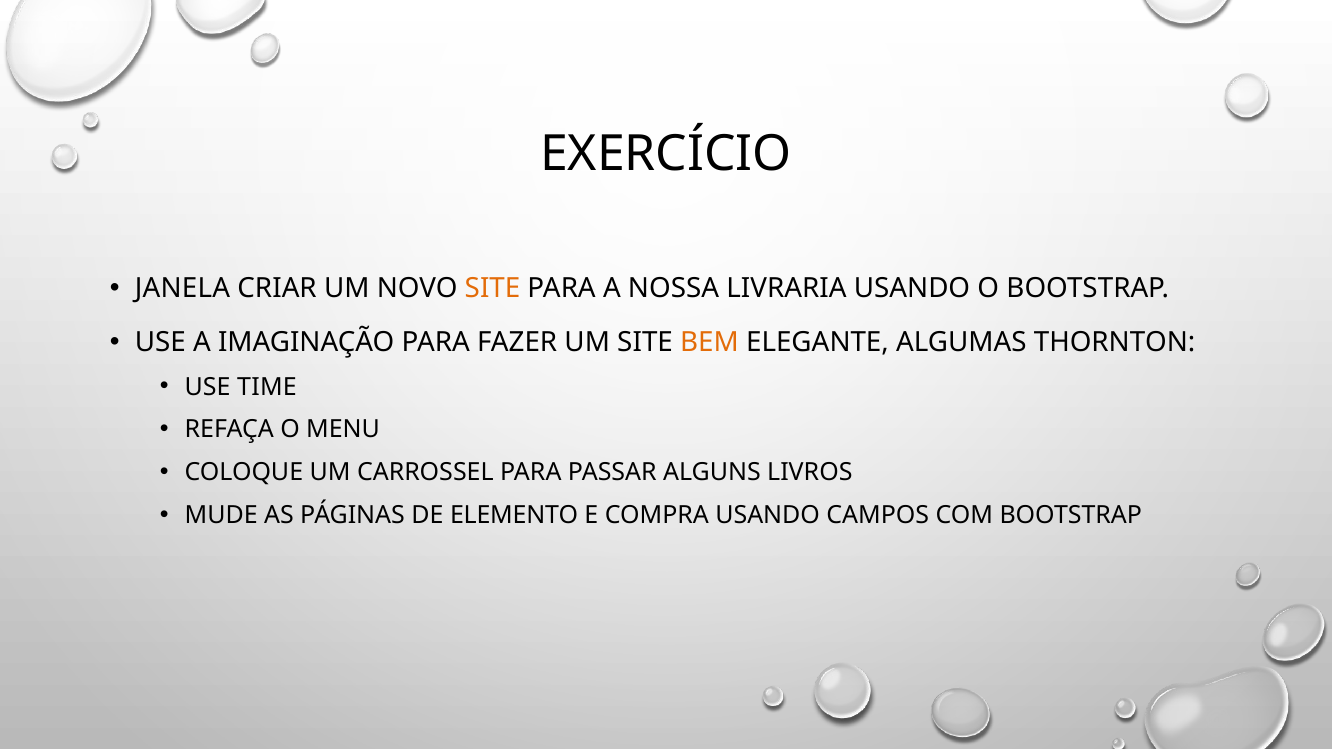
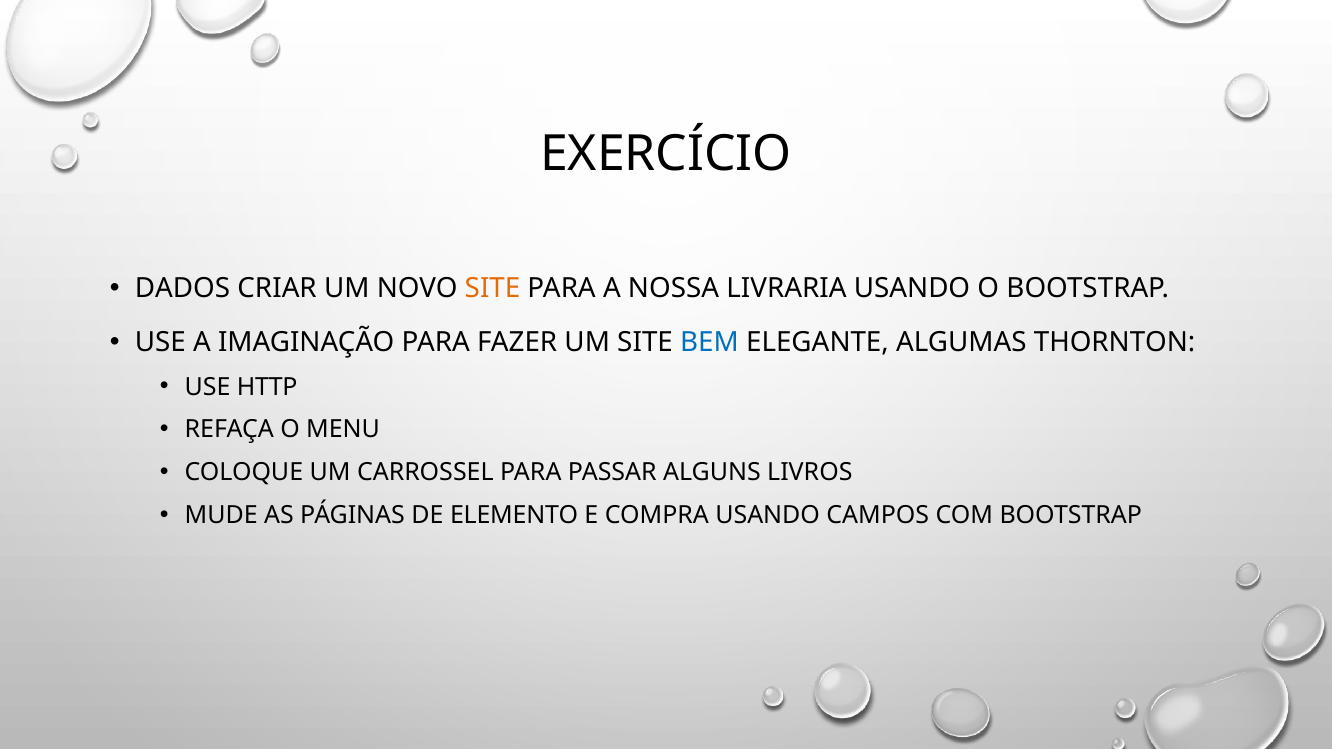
JANELA: JANELA -> DADOS (182, 289)
BEM colour: orange -> blue (709, 343)
TIME: TIME -> HTTP (267, 387)
